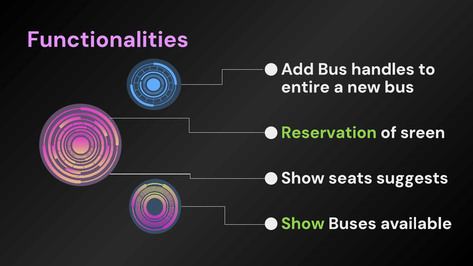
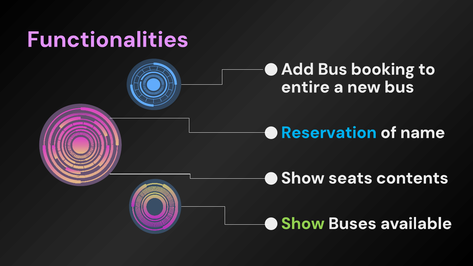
handles: handles -> booking (383, 69)
Reservation colour: light green -> light blue (329, 133)
sreen: sreen -> name (423, 133)
suggests: suggests -> contents (412, 178)
